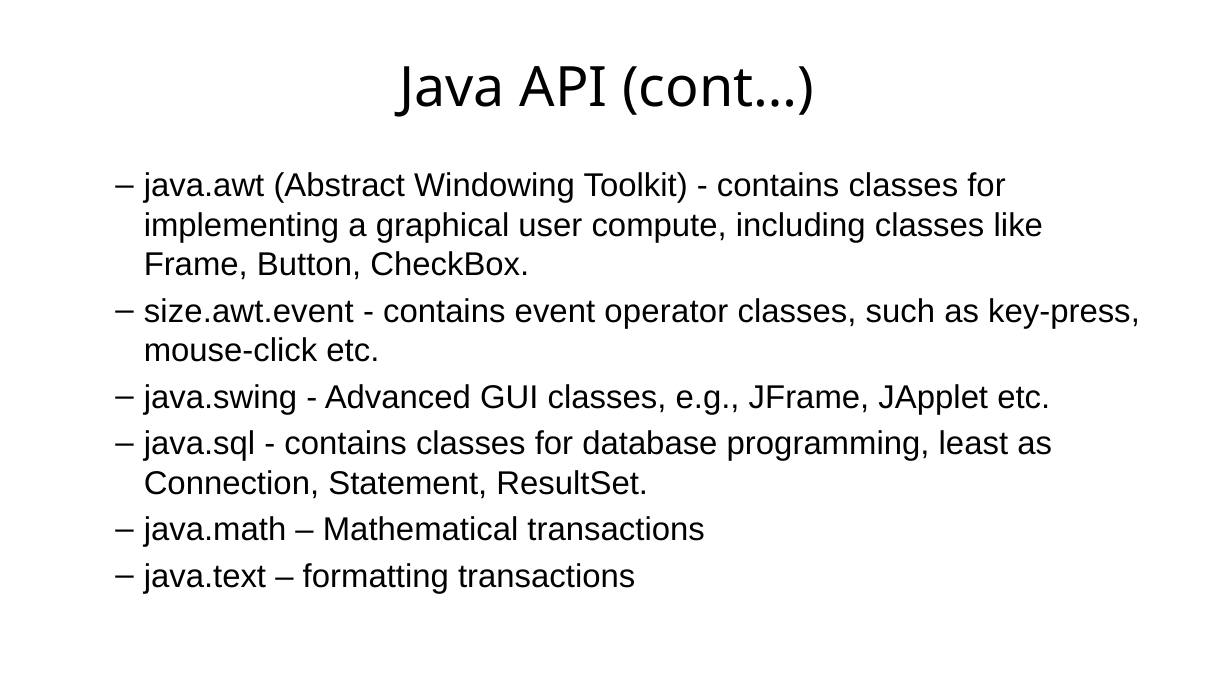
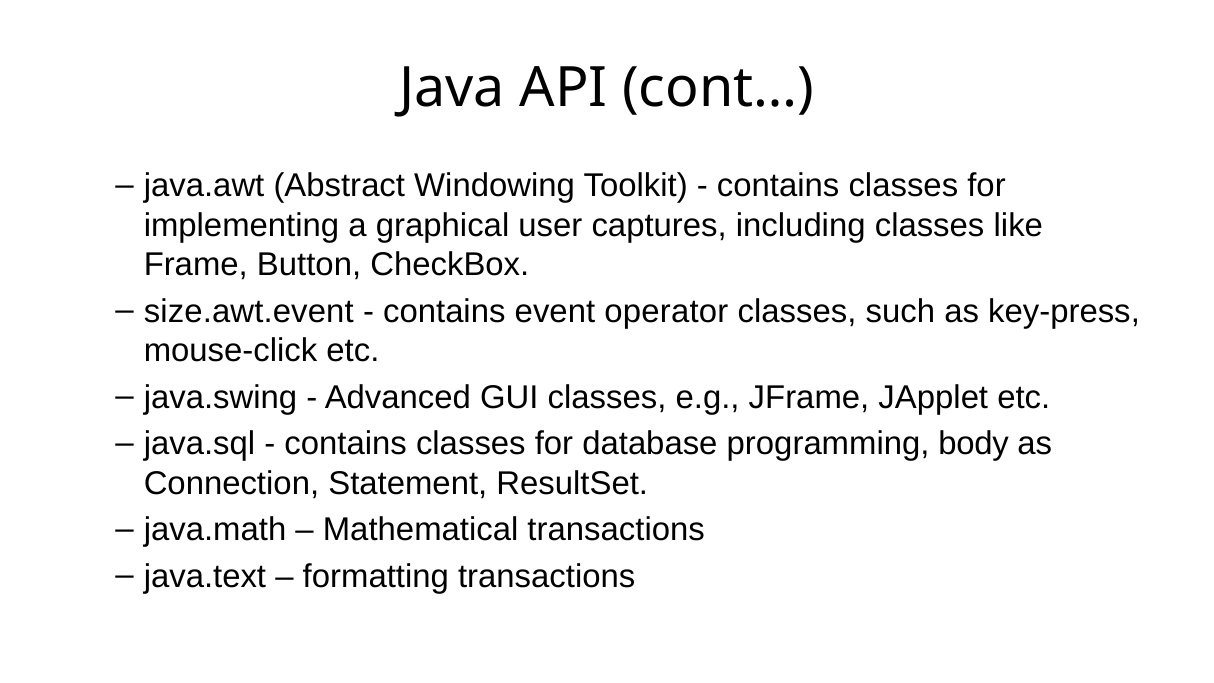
compute: compute -> captures (659, 225)
least: least -> body (974, 444)
